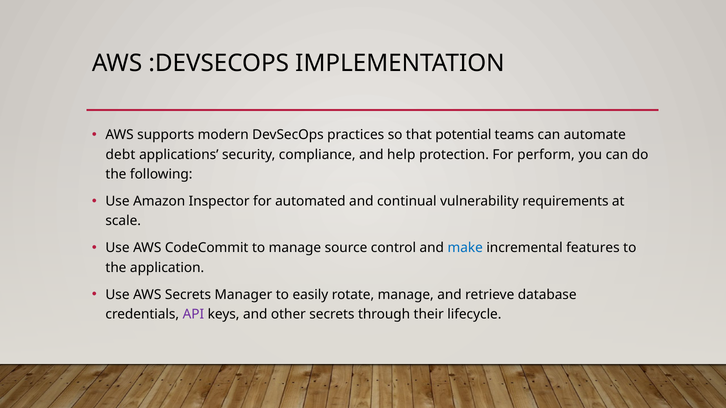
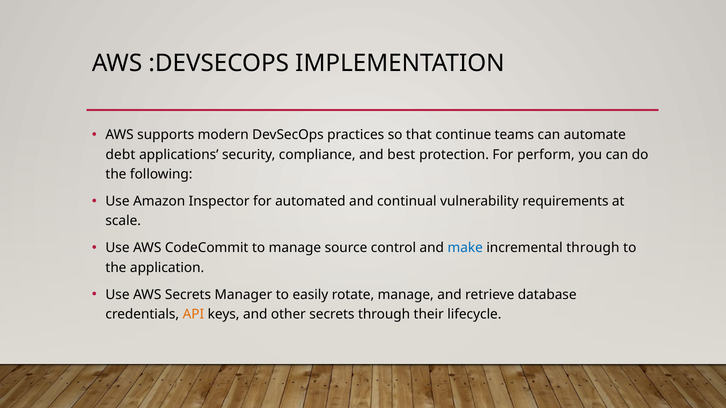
potential: potential -> continue (463, 135)
help: help -> best (401, 155)
incremental features: features -> through (593, 248)
API colour: purple -> orange (193, 315)
